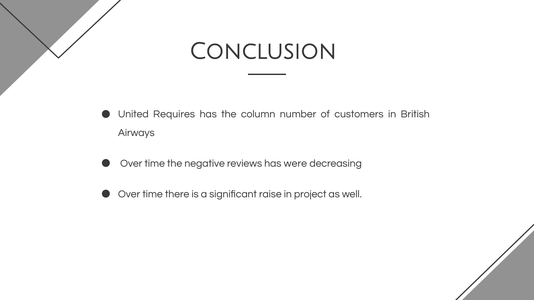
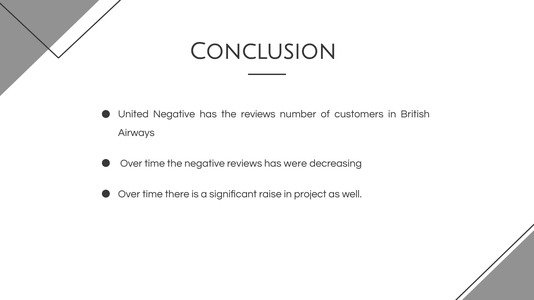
United Requires: Requires -> Negative (174, 114)
the column: column -> reviews (258, 114)
